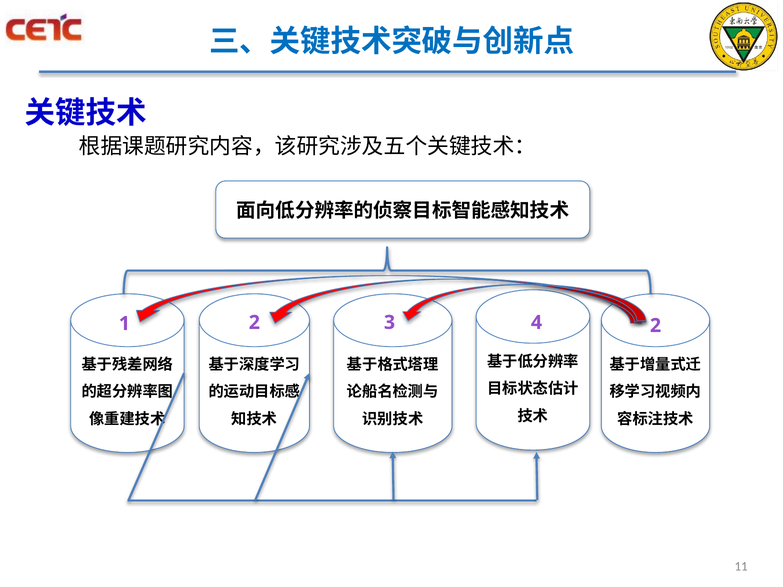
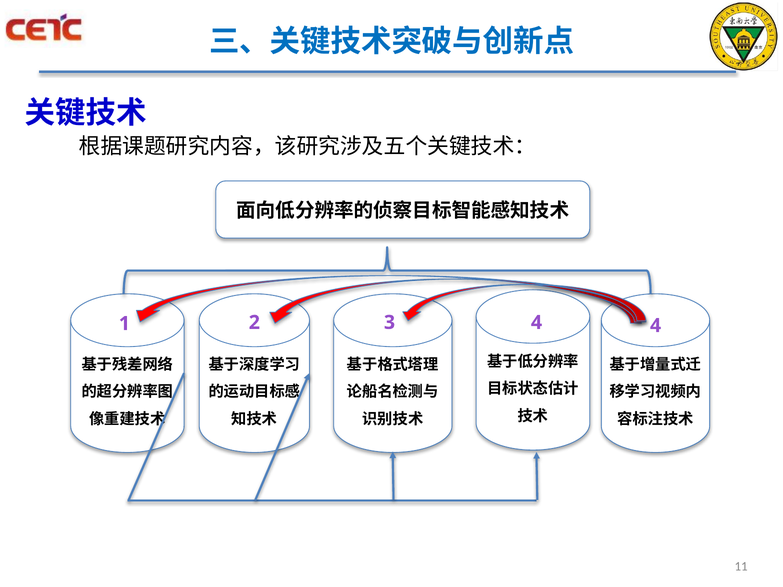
2: 2 -> 4 (656, 326)
